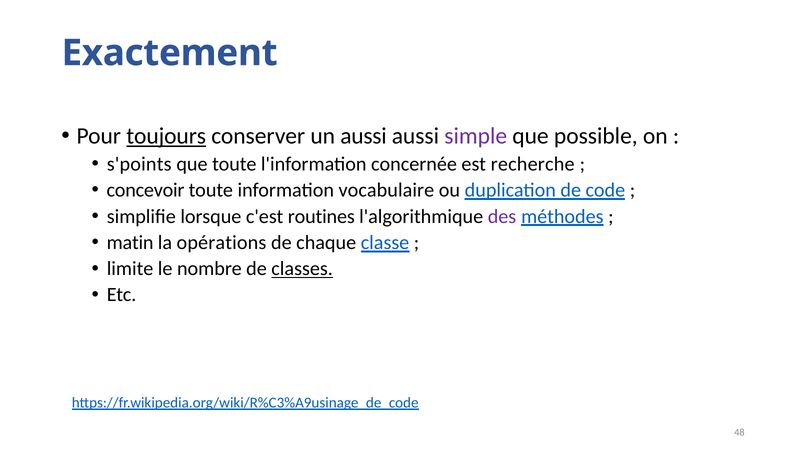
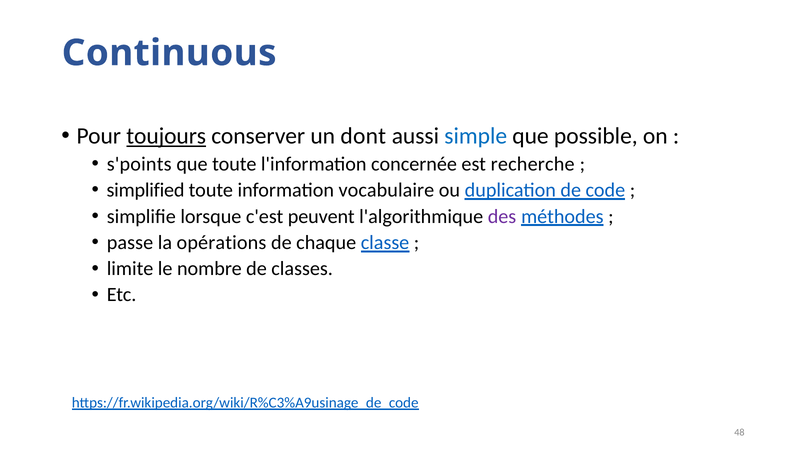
Exactement: Exactement -> Continuous (169, 53)
un aussi: aussi -> dont (363, 136)
simple colour: purple -> blue (476, 136)
concevoir: concevoir -> simplified (146, 190)
routines: routines -> peuvent (321, 217)
matin: matin -> passe (130, 243)
classes underline: present -> none (302, 269)
